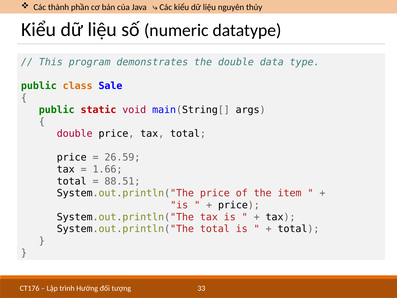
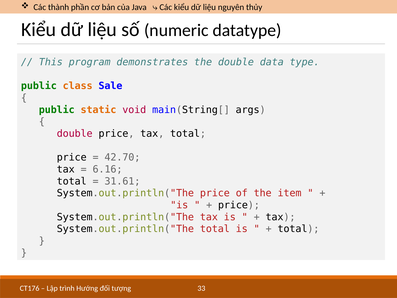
static colour: red -> orange (99, 110)
26.59: 26.59 -> 42.70 (122, 157)
1.66: 1.66 -> 6.16 (108, 169)
88.51: 88.51 -> 31.61 (122, 181)
